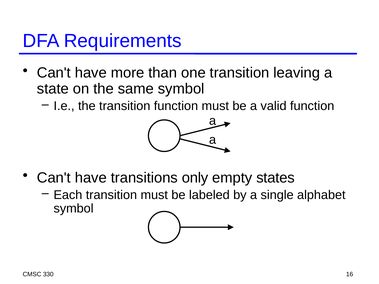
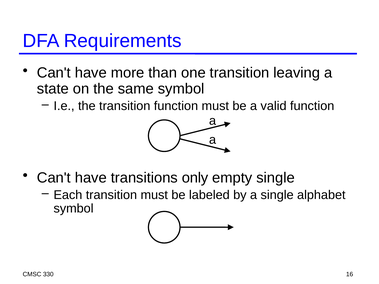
empty states: states -> single (275, 178)
